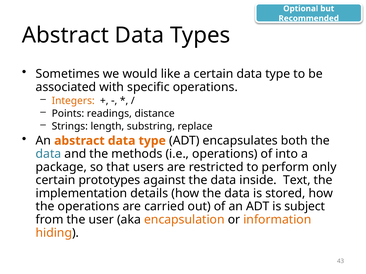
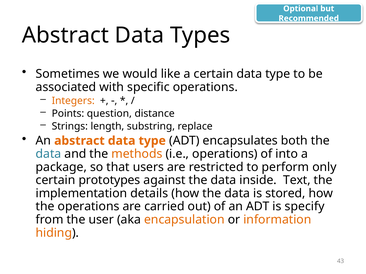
readings: readings -> question (109, 114)
methods colour: black -> orange (137, 154)
subject: subject -> specify (305, 207)
